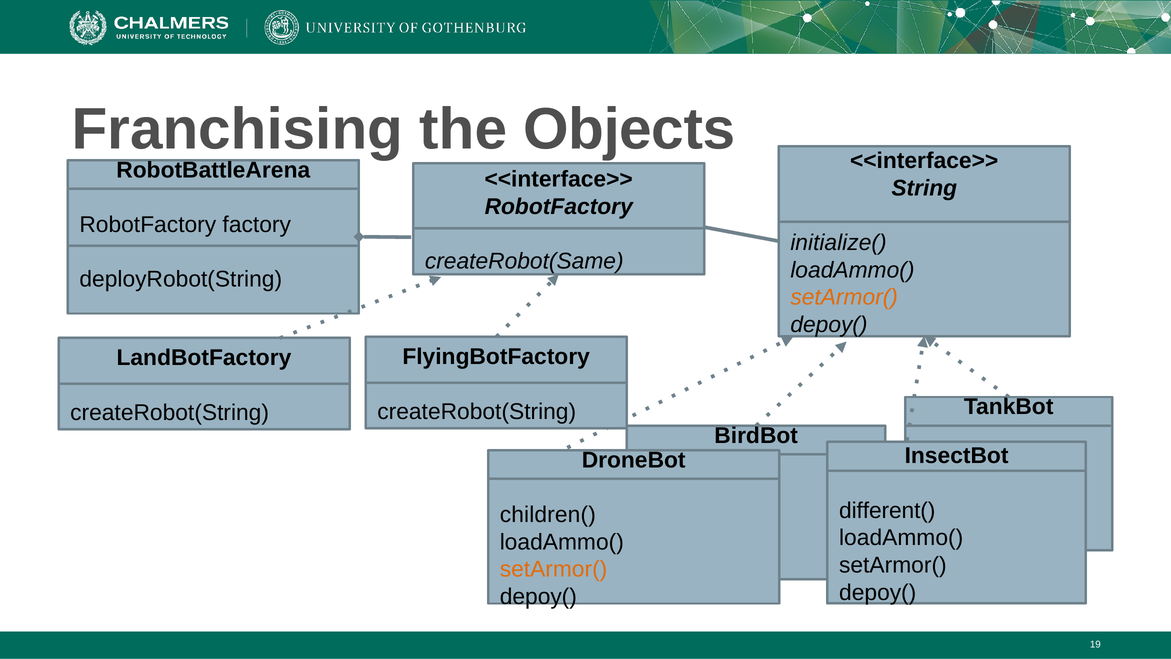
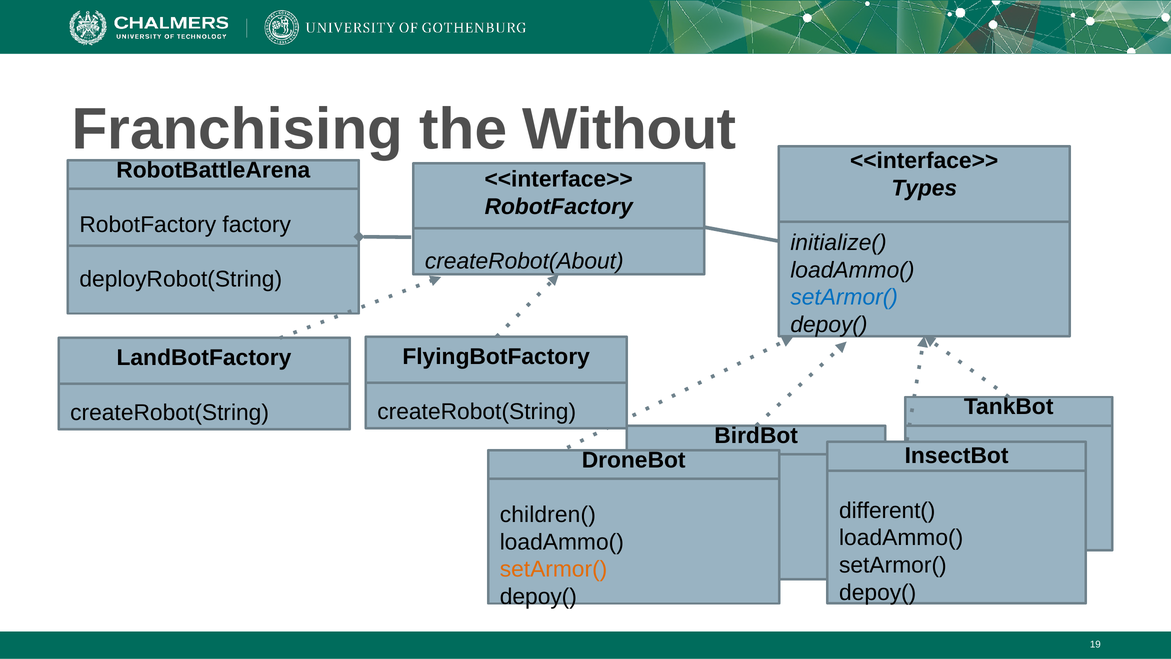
Objects: Objects -> Without (629, 129)
String: String -> Types (924, 188)
createRobot(Same: createRobot(Same -> createRobot(About (524, 261)
setArmor( colour: orange -> blue (844, 297)
